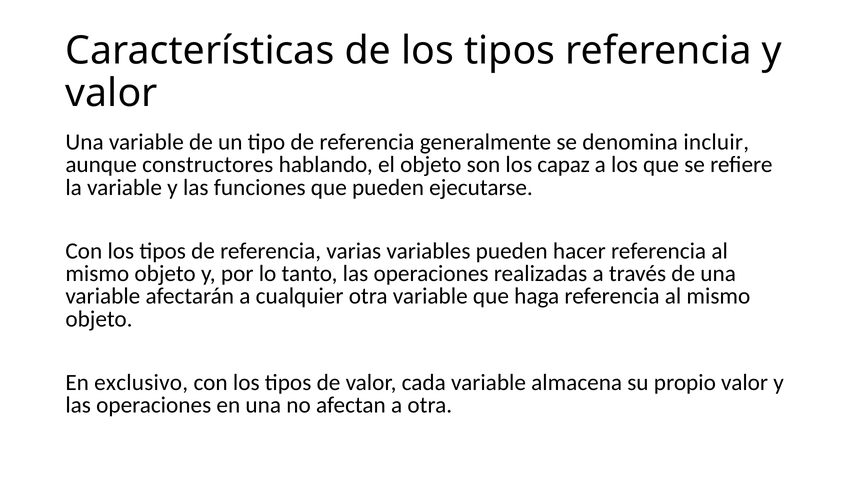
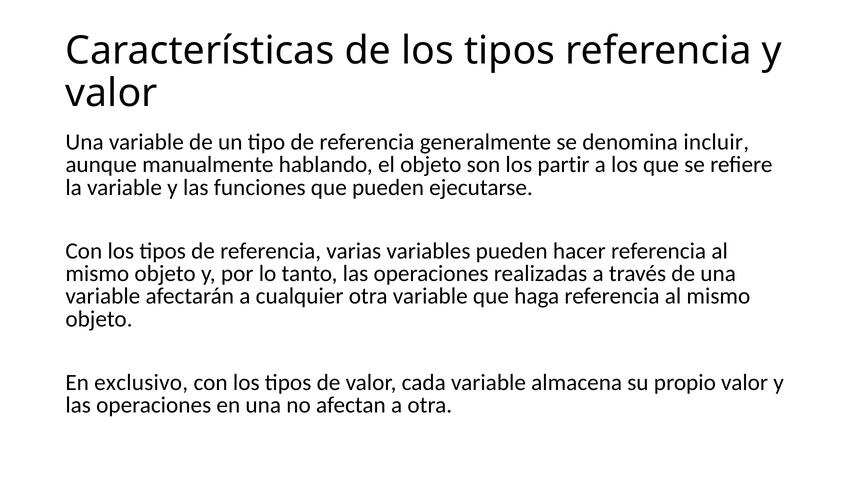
constructores: constructores -> manualmente (208, 165)
capaz: capaz -> partir (564, 165)
